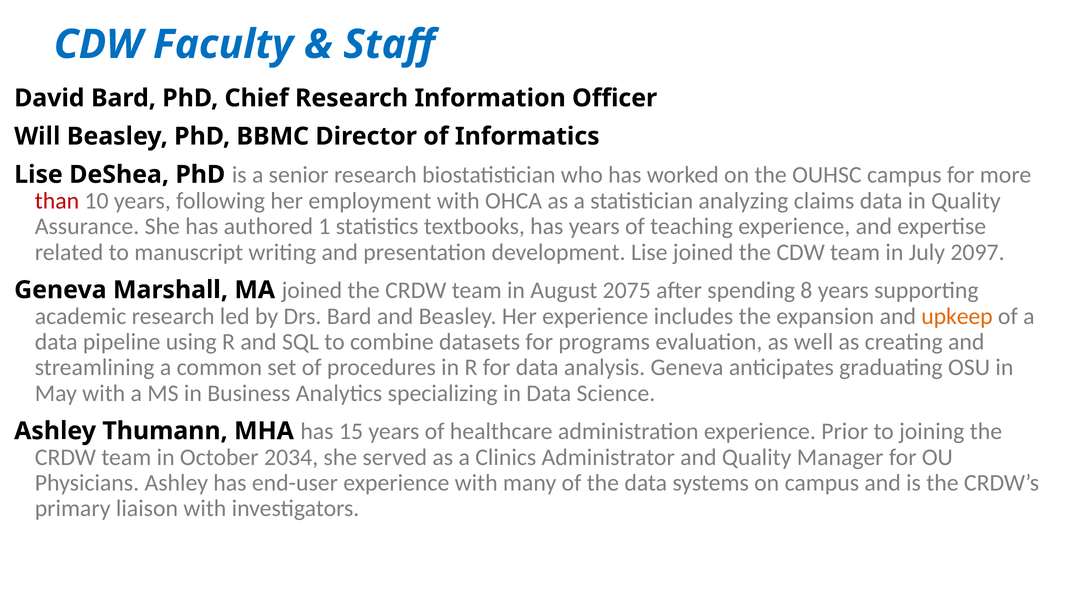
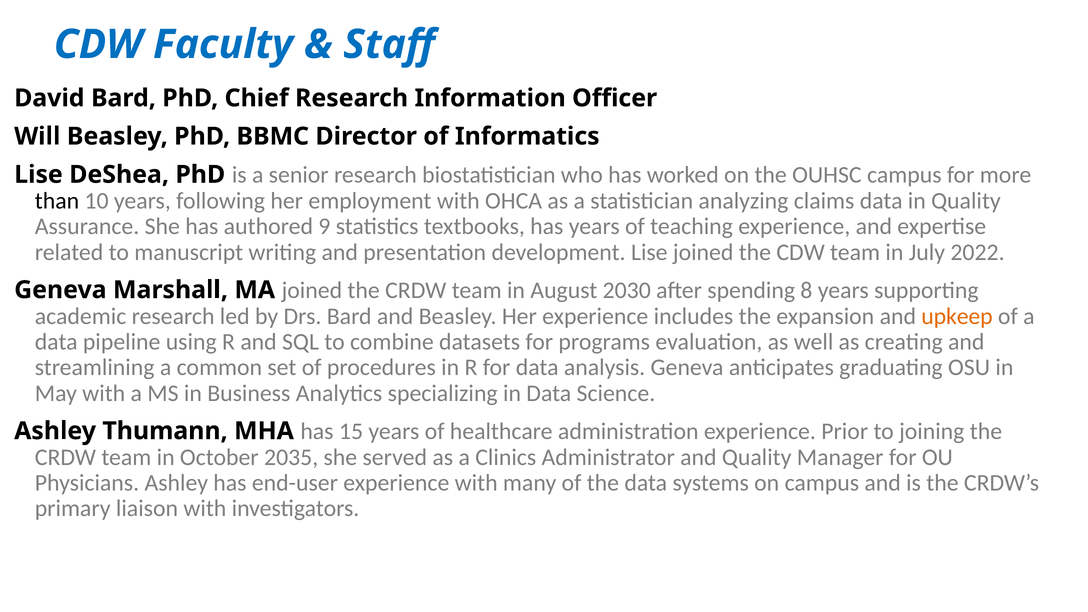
than colour: red -> black (57, 201)
1: 1 -> 9 (324, 227)
2097: 2097 -> 2022 (978, 252)
2075: 2075 -> 2030 (627, 290)
2034: 2034 -> 2035 (291, 457)
